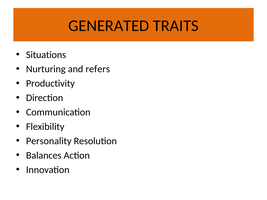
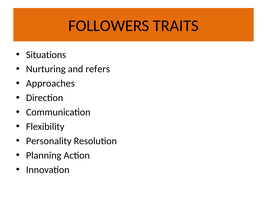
GENERATED: GENERATED -> FOLLOWERS (109, 26)
Productivity: Productivity -> Approaches (50, 84)
Balances: Balances -> Planning (44, 156)
